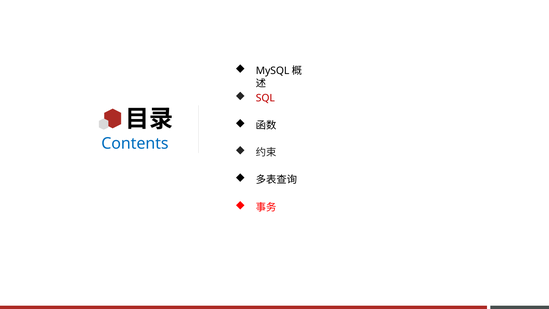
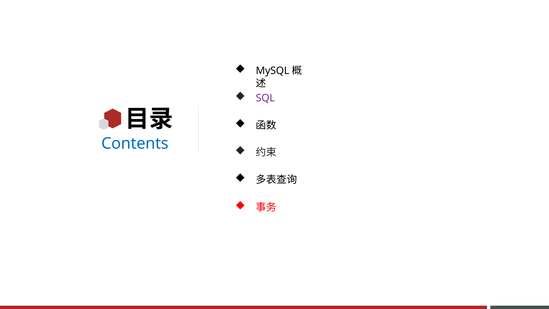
SQL colour: red -> purple (265, 98)
